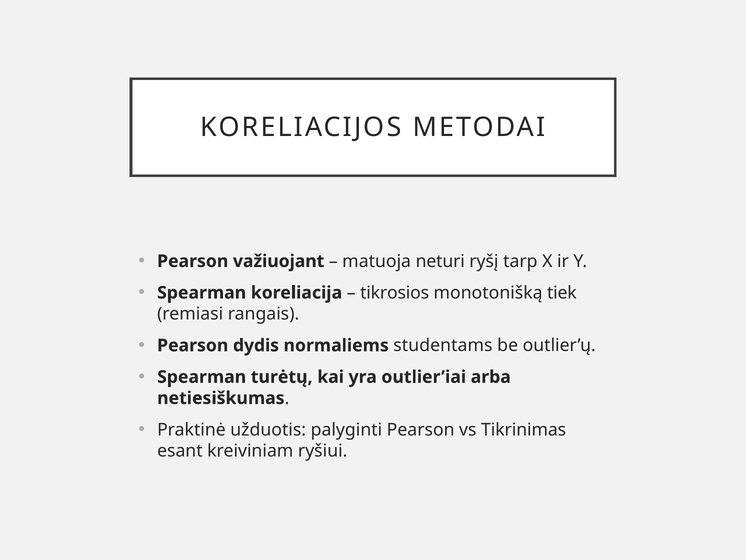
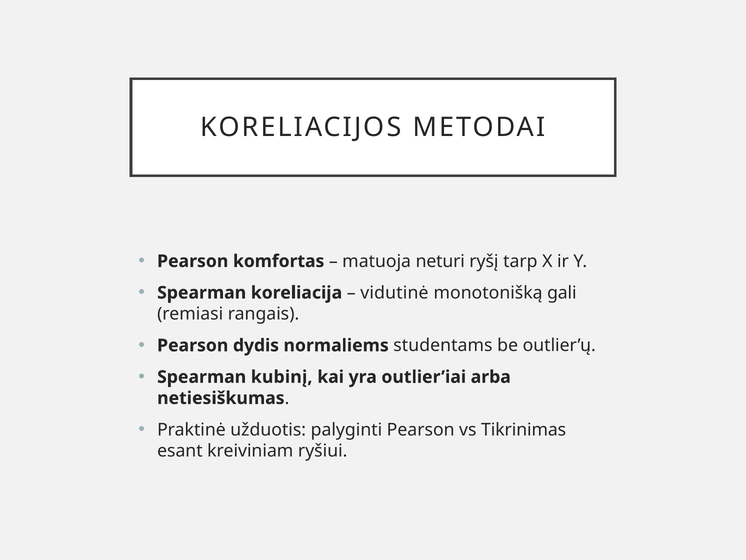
važiuojant: važiuojant -> komfortas (279, 261)
tikrosios: tikrosios -> vidutinė (394, 293)
tiek: tiek -> gali (562, 293)
turėtų: turėtų -> kubinį (282, 377)
